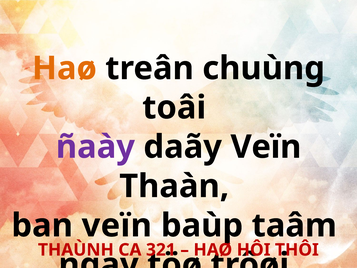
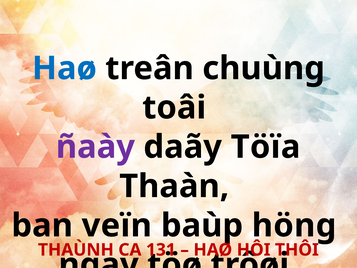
Haø colour: orange -> blue (64, 68)
daãy Veïn: Veïn -> Töïa (266, 147)
taâm: taâm -> höng (294, 225)
321: 321 -> 131 (161, 250)
